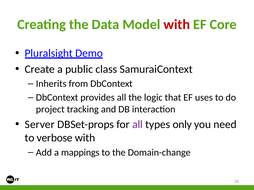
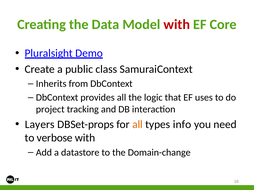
Server: Server -> Layers (40, 125)
all colour: purple -> orange (137, 125)
only: only -> info (182, 125)
mappings: mappings -> datastore (80, 153)
